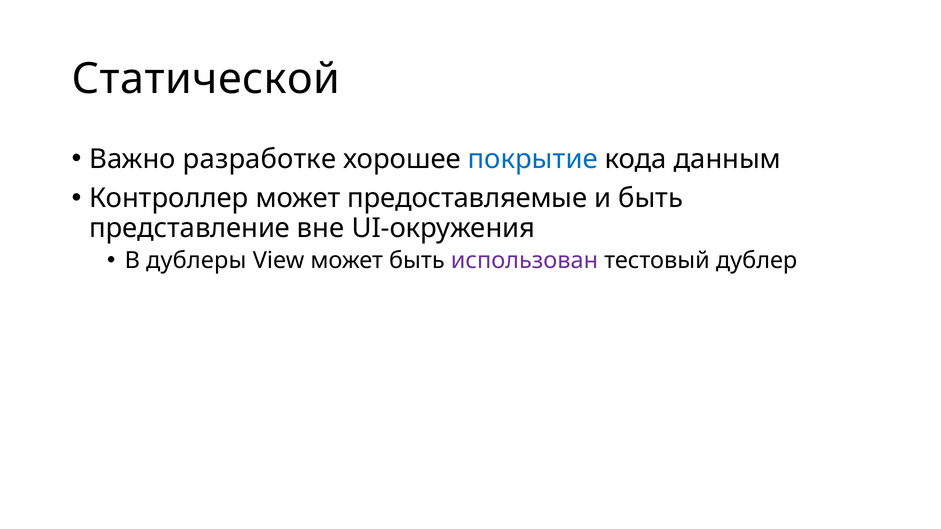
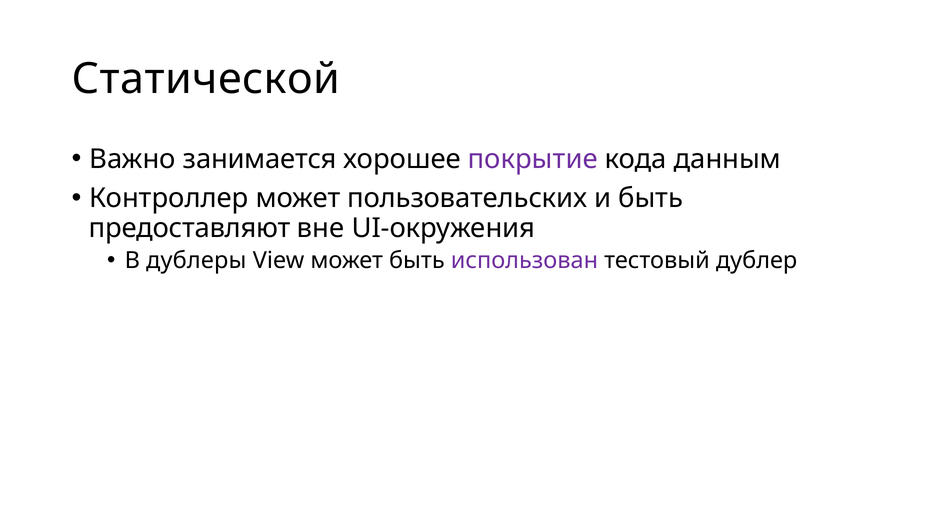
разработке: разработке -> занимается (260, 159)
покрытие colour: blue -> purple (533, 159)
предоставляемые: предоставляемые -> пользовательских (467, 199)
представление: представление -> предоставляют (190, 228)
